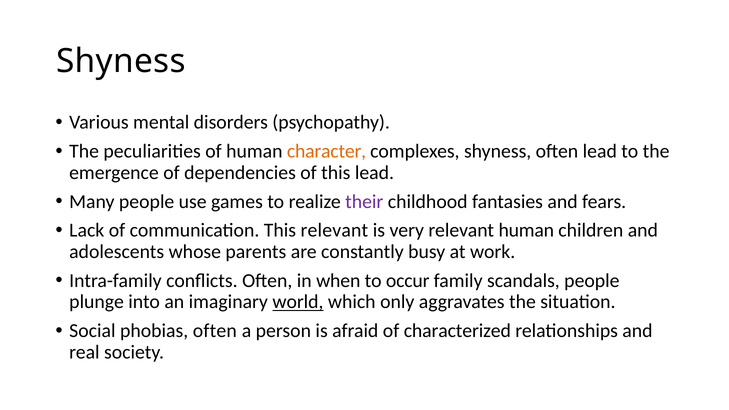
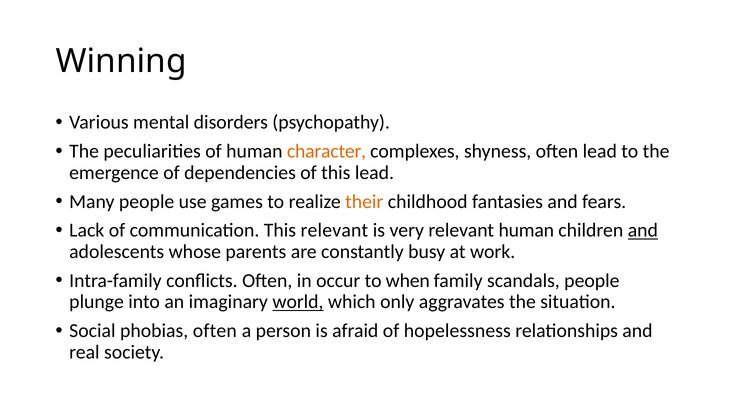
Shyness: Shyness -> Winning (121, 61)
their colour: purple -> orange (364, 202)
and underline: none -> present (643, 230)
when: when -> occur (338, 281)
occur: occur -> when (408, 281)
characterized: characterized -> hopelessness (457, 331)
